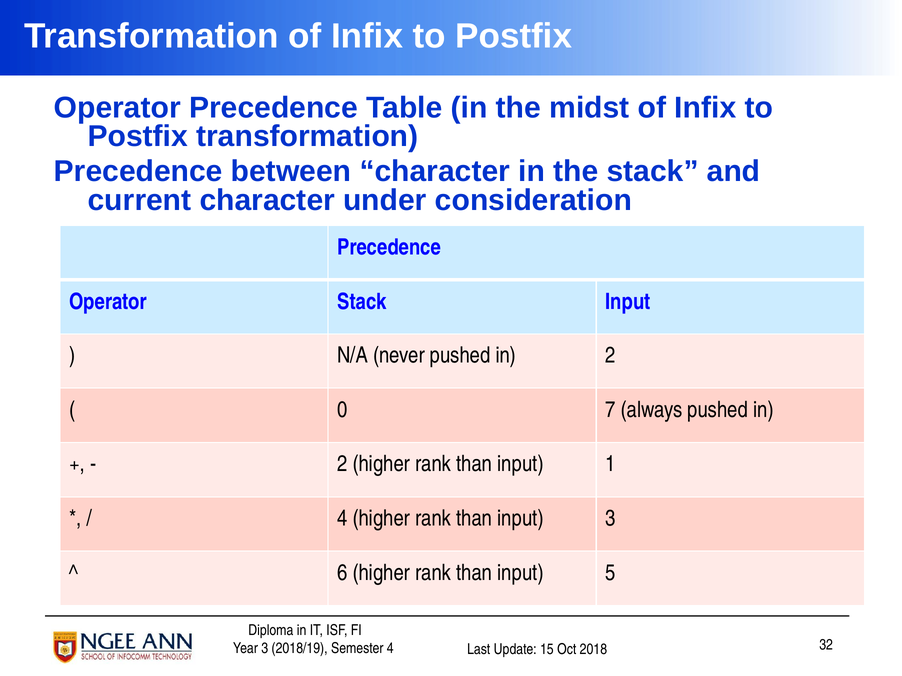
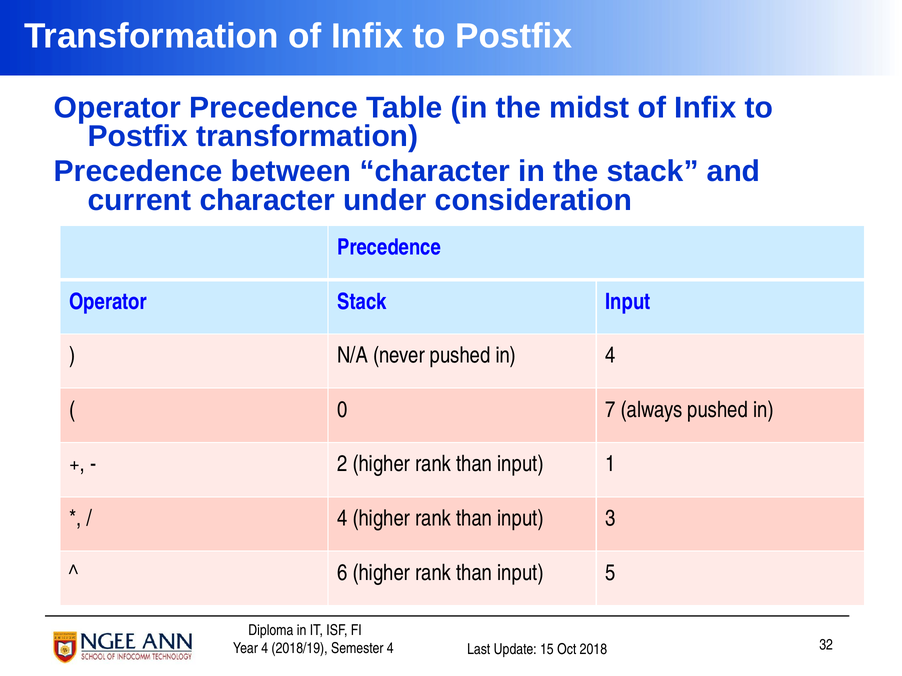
in 2: 2 -> 4 (610, 356)
3: 3 -> 4 (265, 649)
